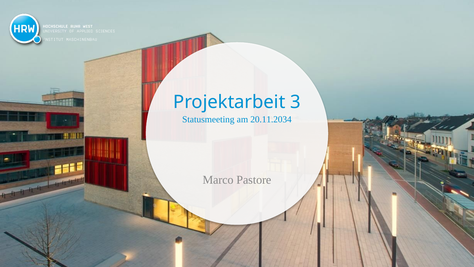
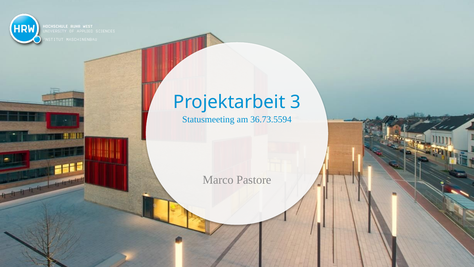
20.11.2034: 20.11.2034 -> 36.73.5594 (271, 119)
